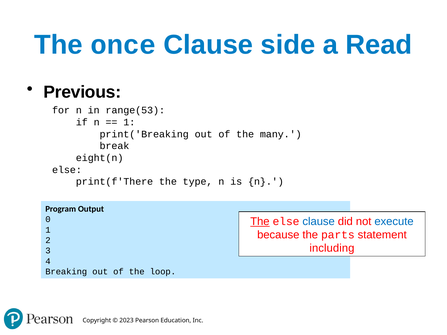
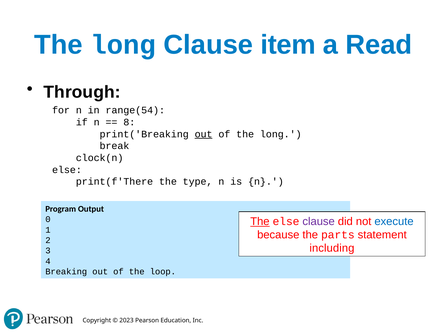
once: once -> long (123, 45)
side: side -> item (288, 45)
Previous: Previous -> Through (82, 92)
range(53: range(53 -> range(54 (135, 110)
1: 1 -> 8 (129, 122)
out underline: none -> present (204, 134)
of the many: many -> long (281, 134)
eight(n: eight(n -> clock(n (100, 158)
clause colour: blue -> purple (319, 222)
